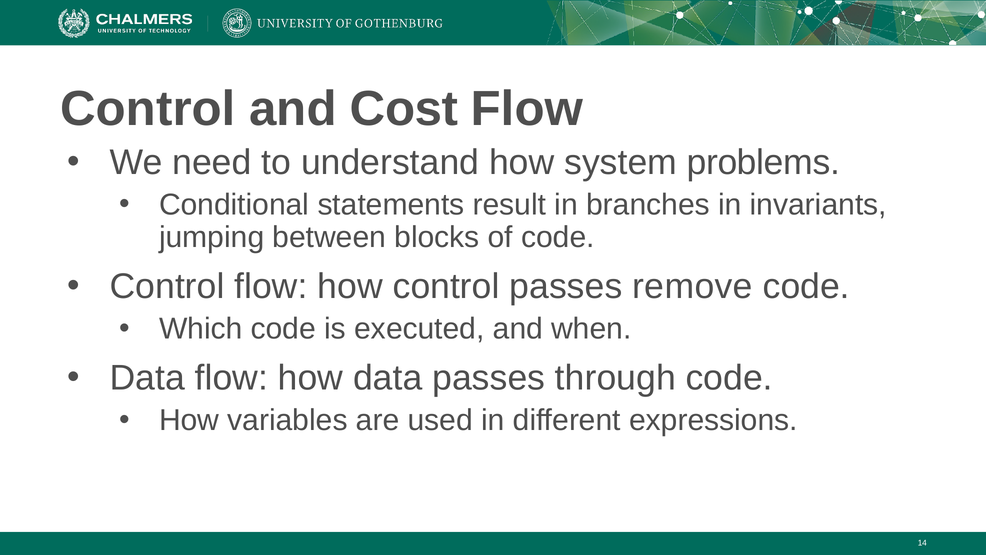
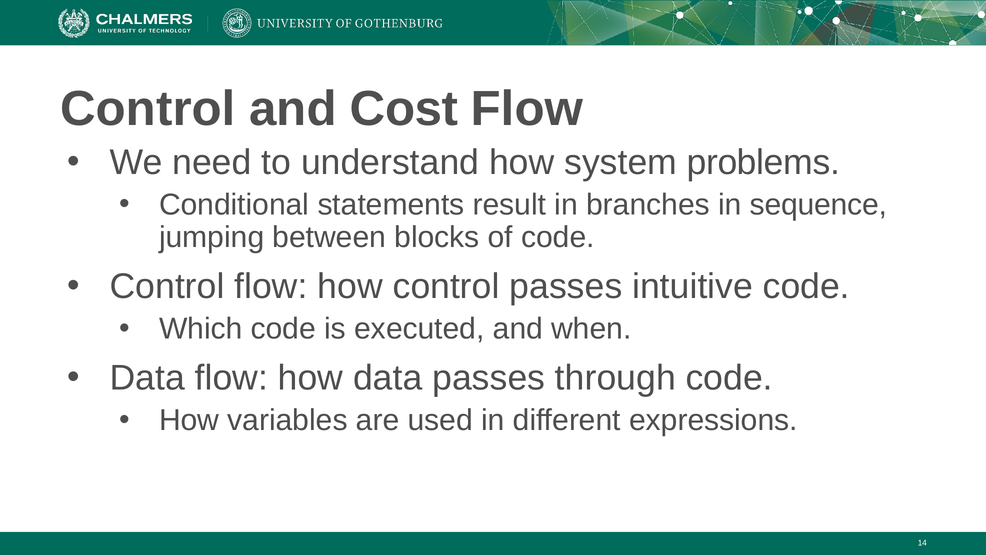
invariants: invariants -> sequence (818, 205)
remove: remove -> intuitive (693, 286)
